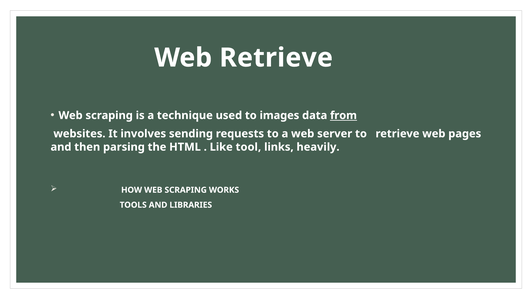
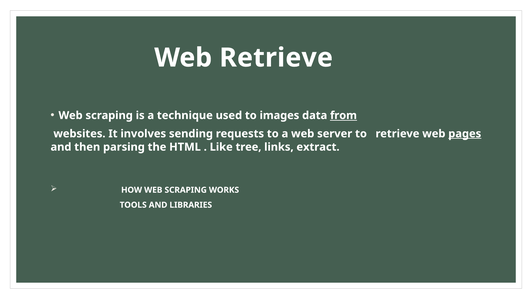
pages underline: none -> present (465, 134)
tool: tool -> tree (248, 147)
heavily: heavily -> extract (318, 147)
